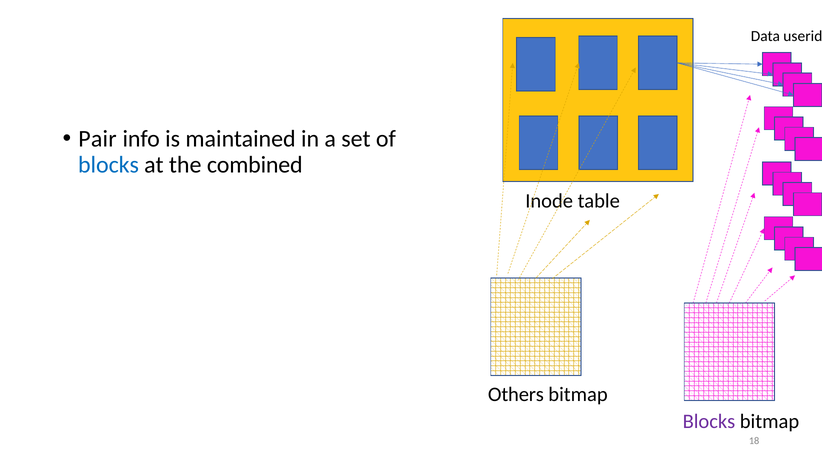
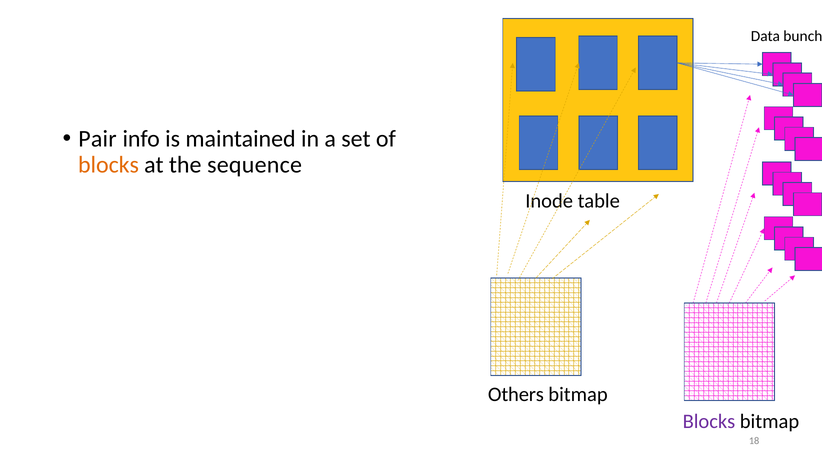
userid: userid -> bunch (803, 36)
blocks colour: blue -> orange (109, 165)
combined: combined -> sequence (255, 165)
